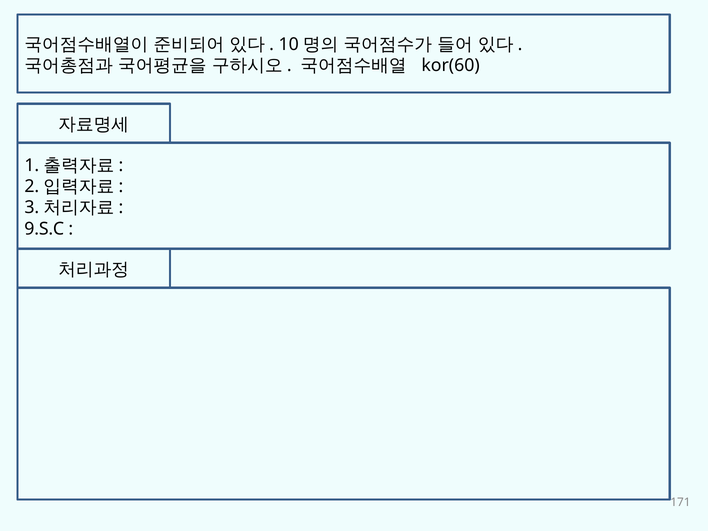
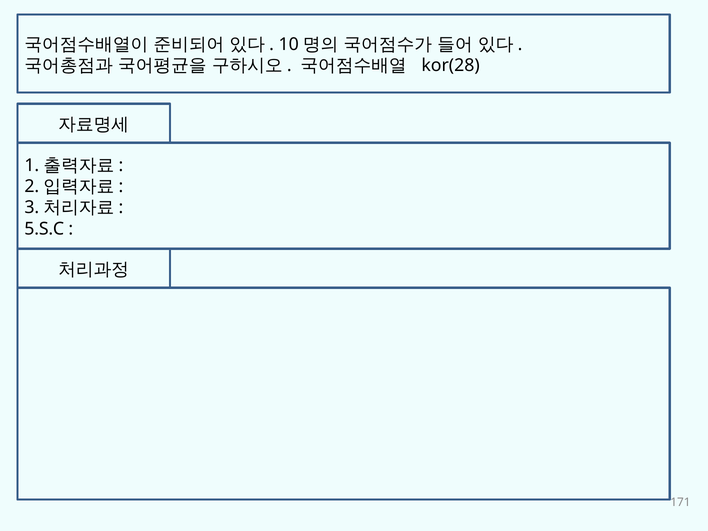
kor(60: kor(60 -> kor(28 (451, 65)
9.S.C: 9.S.C -> 5.S.C (44, 229)
